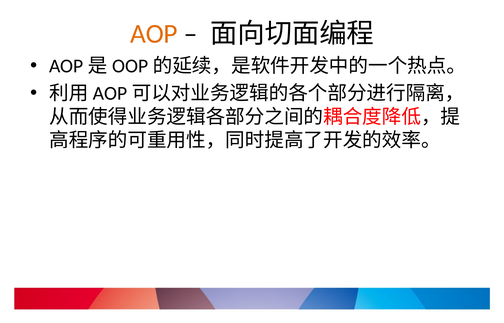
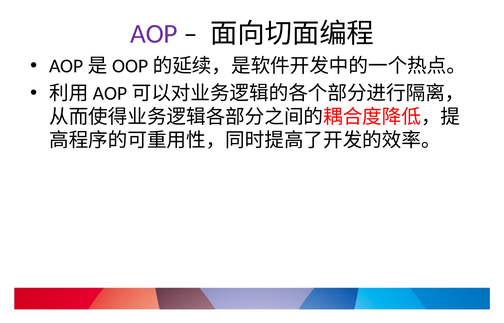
AOP colour: orange -> purple (154, 34)
